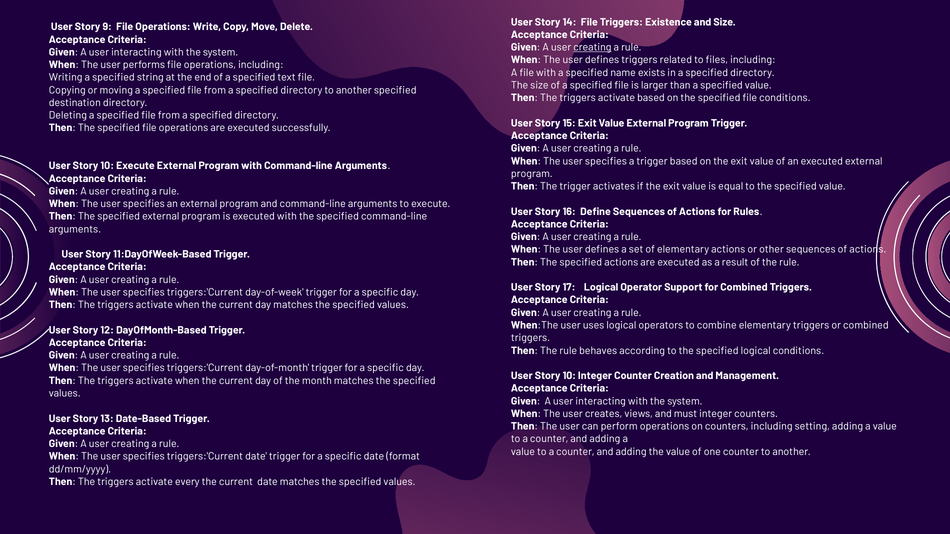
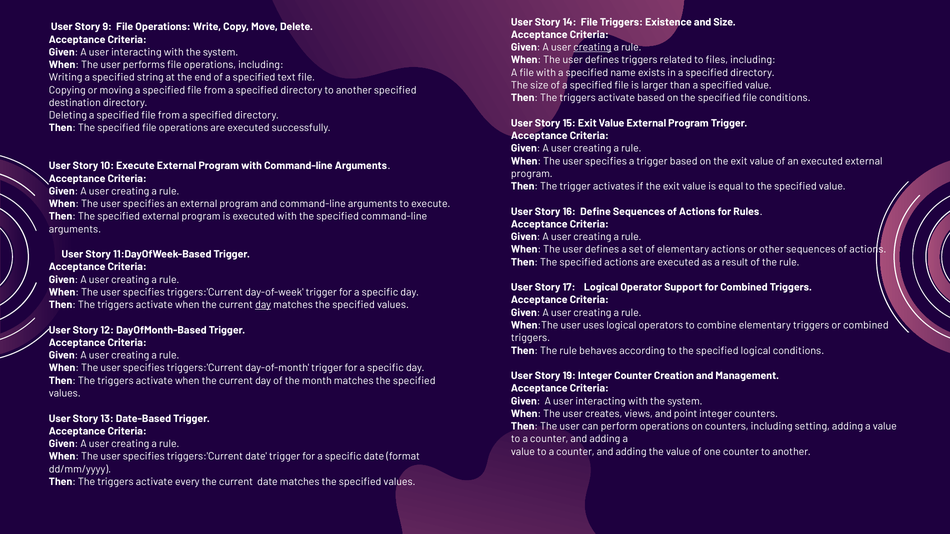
day underline: none -> present (263, 305)
10: 10 -> 19 (569, 376)
must: must -> point (686, 414)
